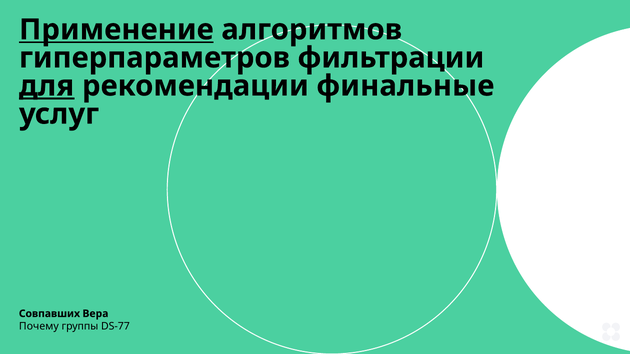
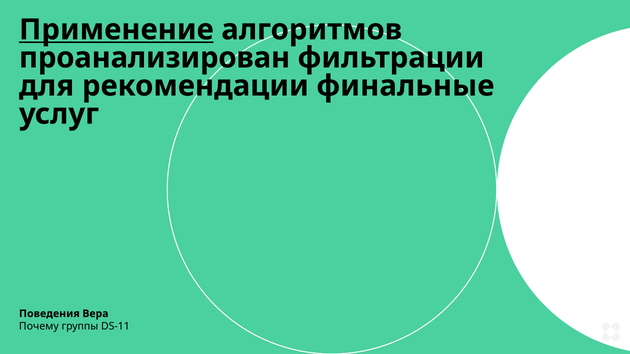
гиперпараметров: гиперпараметров -> проанализирован (155, 58)
для underline: present -> none (47, 86)
Совпавших: Совпавших -> Поведения (49, 314)
DS-77: DS-77 -> DS-11 (115, 327)
